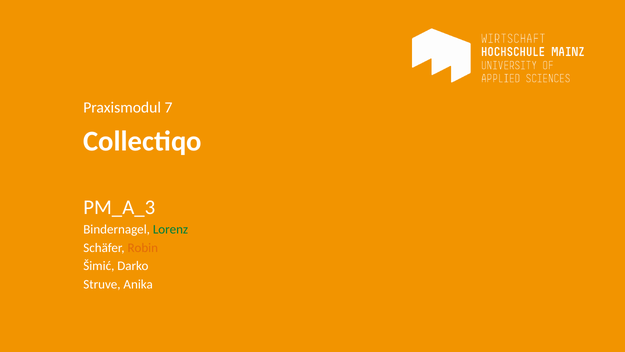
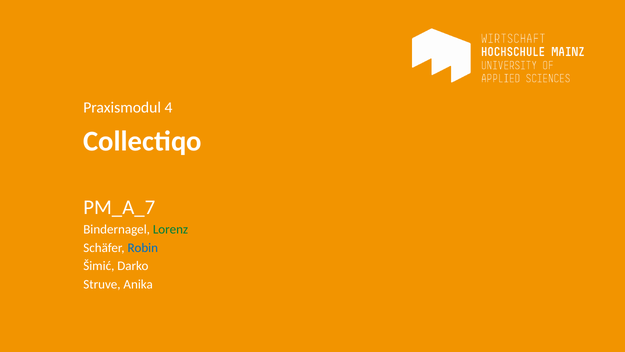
7: 7 -> 4 (168, 108)
PM_A_3: PM_A_3 -> PM_A_7 (119, 207)
Robin colour: orange -> blue (143, 248)
